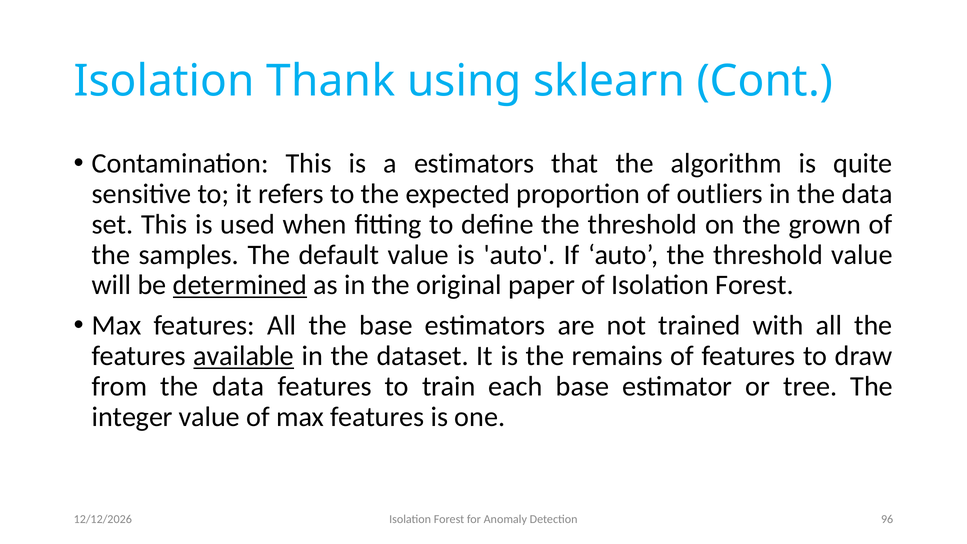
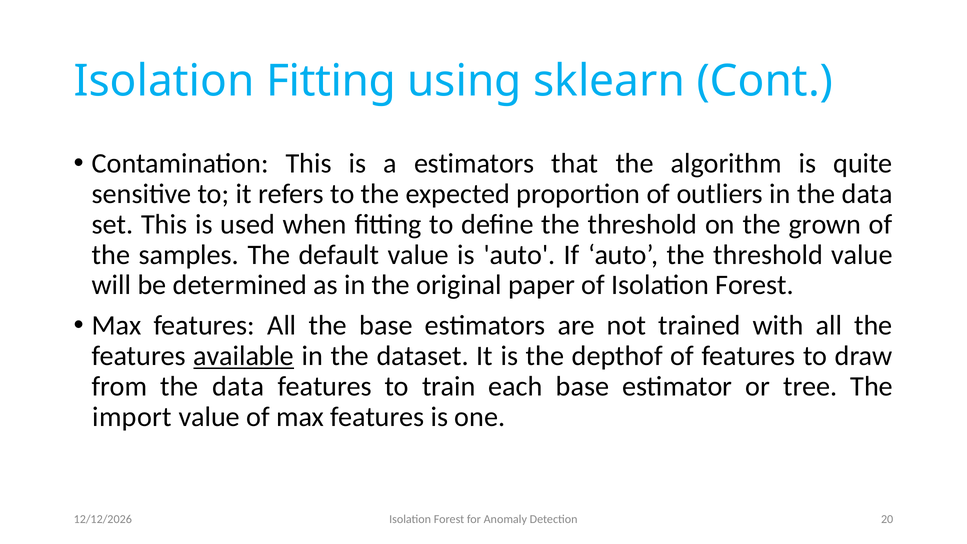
Isolation Thank: Thank -> Fitting (331, 81)
determined underline: present -> none (240, 285)
remains: remains -> depthof (617, 356)
integer: integer -> import (132, 417)
96: 96 -> 20 (887, 519)
